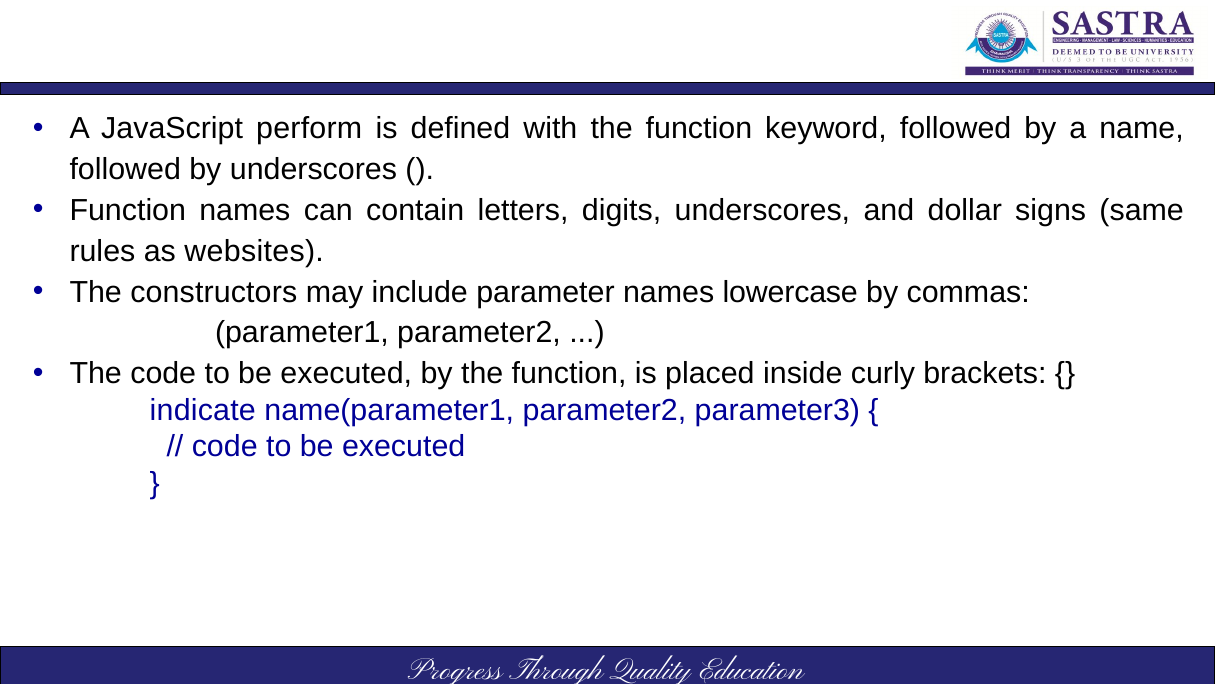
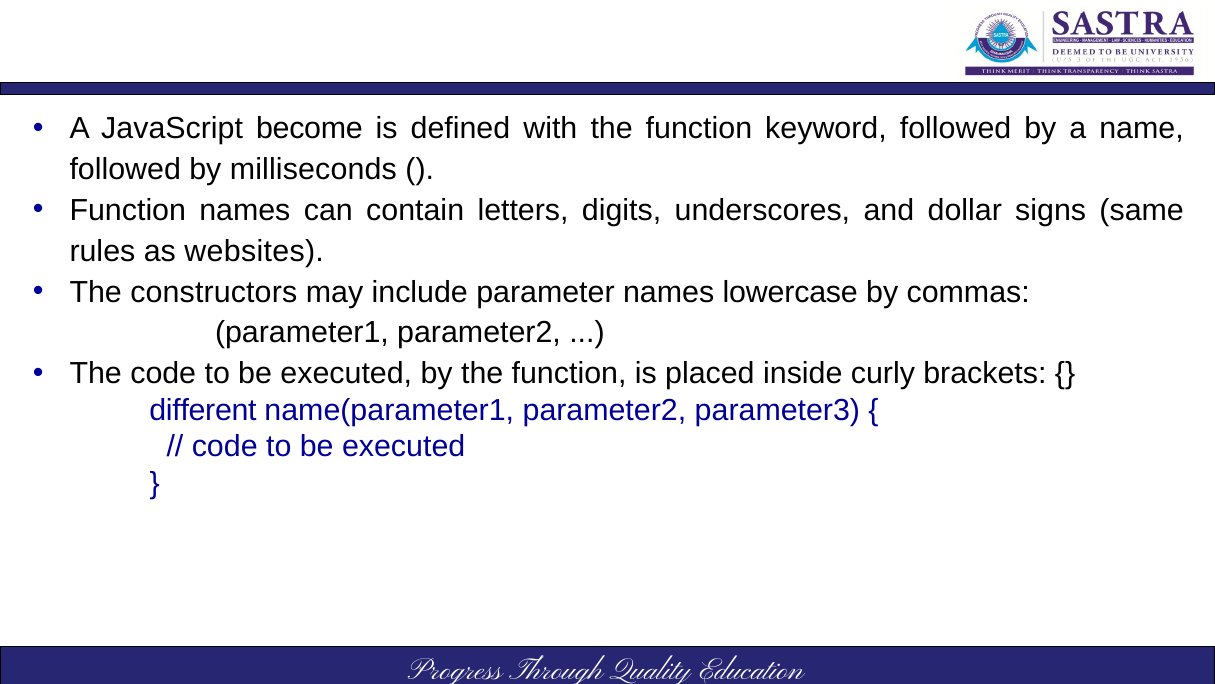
perform: perform -> become (309, 129)
by underscores: underscores -> milliseconds (313, 169)
indicate: indicate -> different (203, 410)
